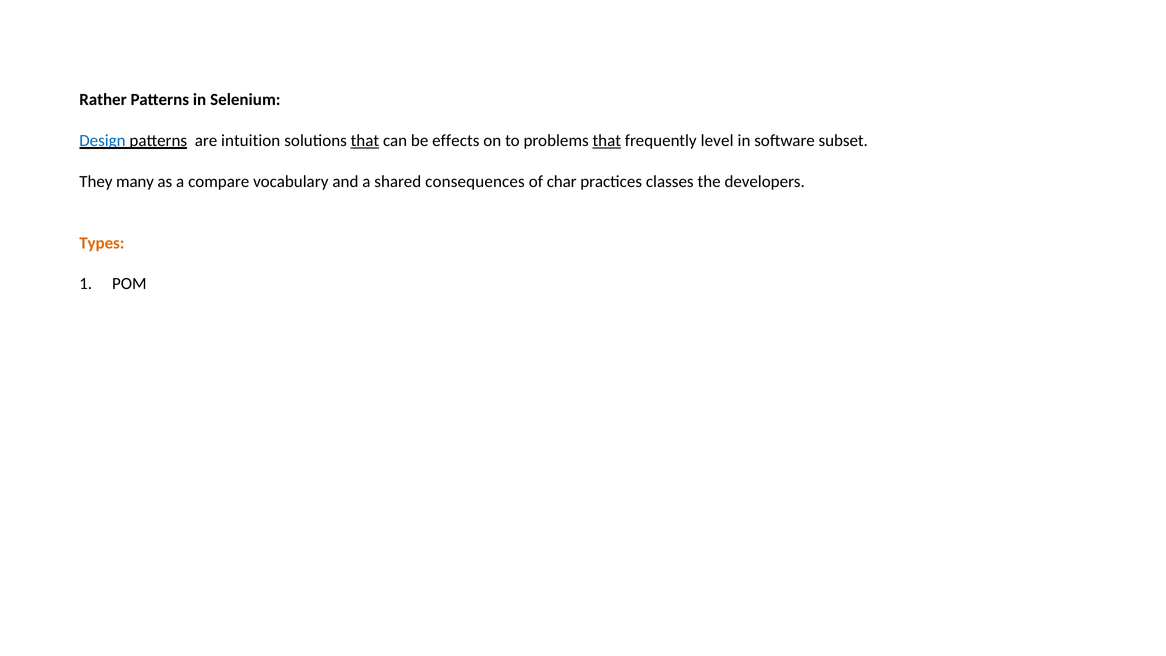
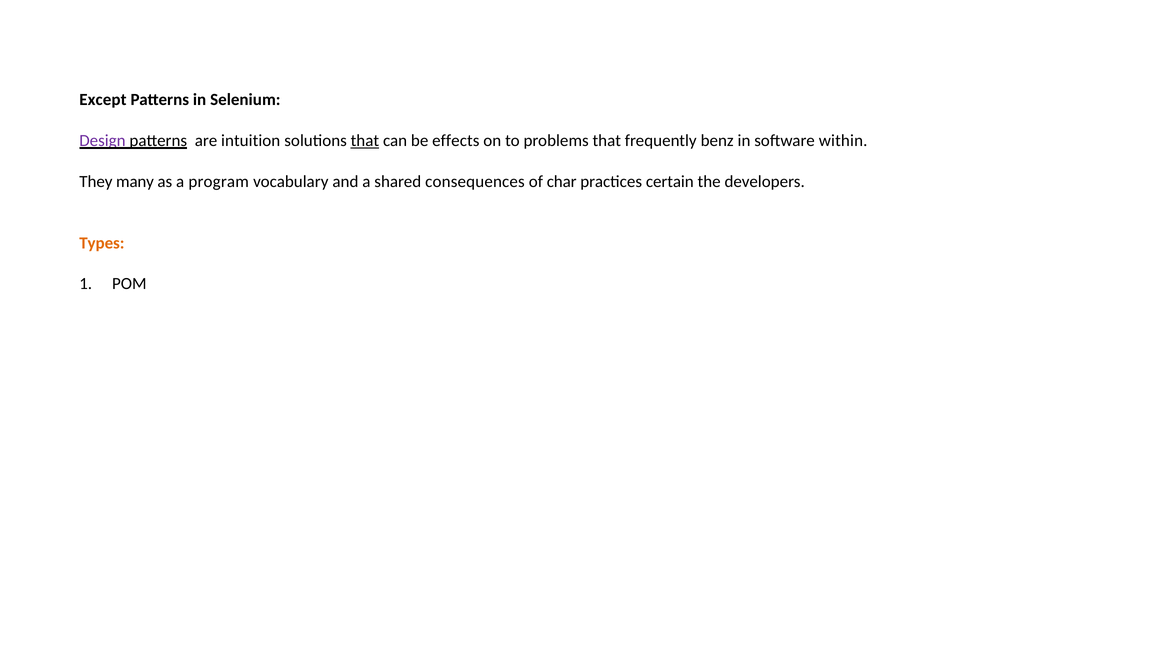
Rather: Rather -> Except (103, 100)
Design colour: blue -> purple (102, 141)
that underline: present -> none (607, 141)
level: level -> benz (717, 141)
subset: subset -> within (843, 141)
compare: compare -> program (219, 182)
classes: classes -> certain (670, 182)
